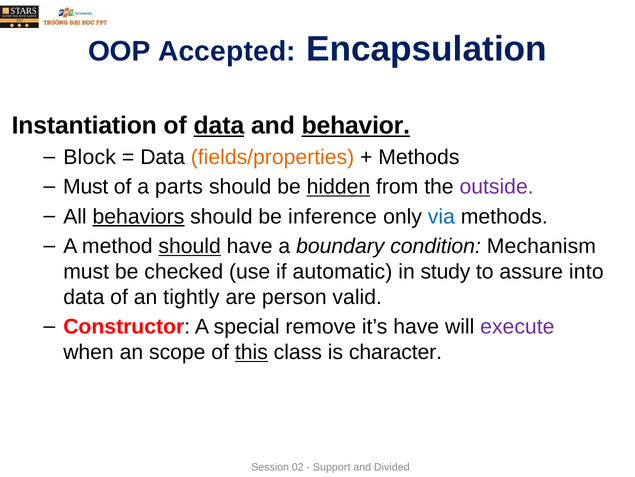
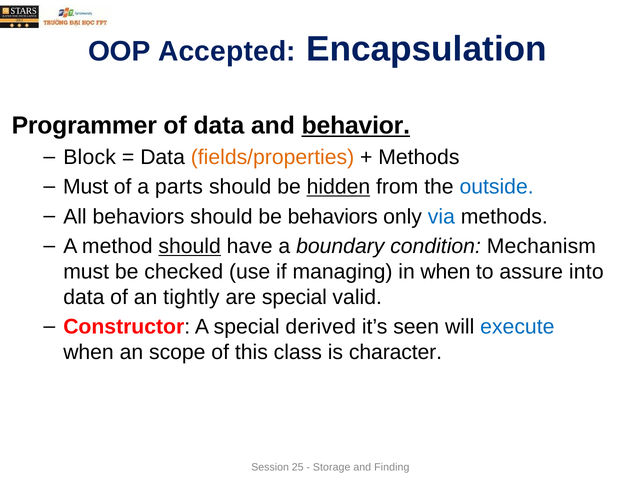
Instantiation: Instantiation -> Programmer (84, 126)
data underline: present -> none (219, 126)
outside colour: purple -> blue (497, 187)
behaviors underline: present -> none (138, 216)
be inference: inference -> behaviors (333, 216)
automatic: automatic -> managing (342, 271)
in study: study -> when (445, 271)
are person: person -> special (294, 297)
remove: remove -> derived (321, 326)
it’s have: have -> seen (416, 326)
execute colour: purple -> blue (517, 326)
this underline: present -> none (251, 352)
02: 02 -> 25 (298, 466)
Support: Support -> Storage (332, 466)
Divided: Divided -> Finding (392, 466)
